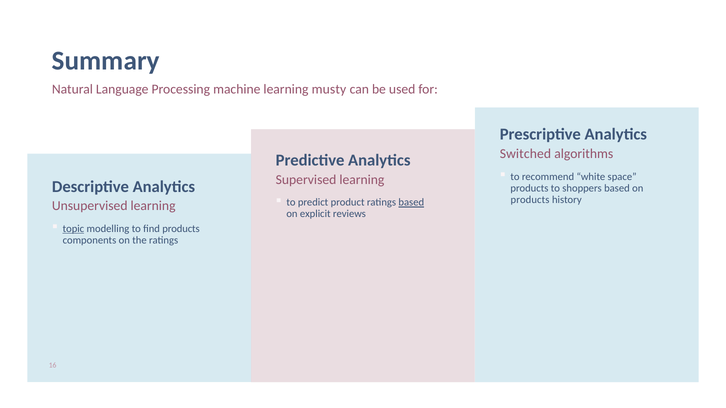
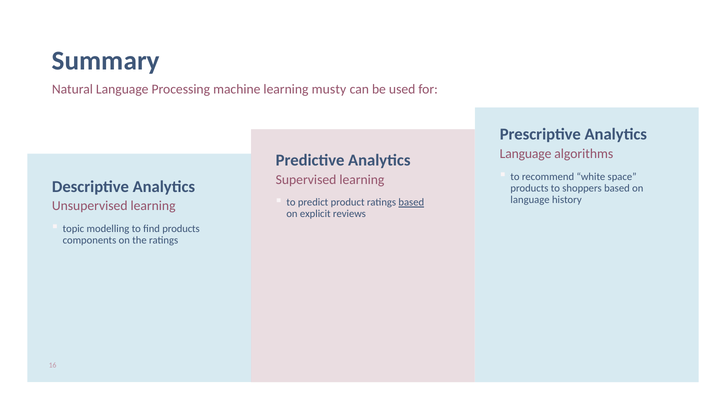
Switched: Switched -> Language (526, 154)
products: products -> language (530, 200)
topic underline: present -> none (73, 229)
